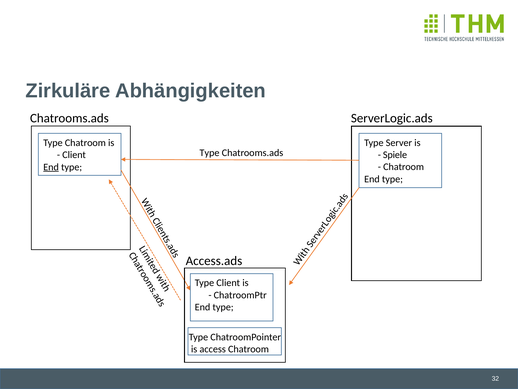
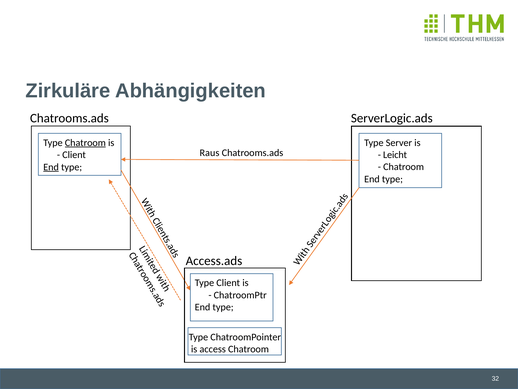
Chatroom underline: none -> present (85, 143)
Type: Type -> Raus (210, 153)
Spiele: Spiele -> Leicht (395, 155)
